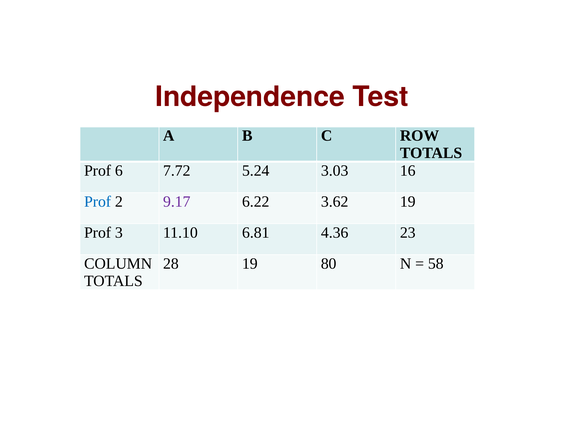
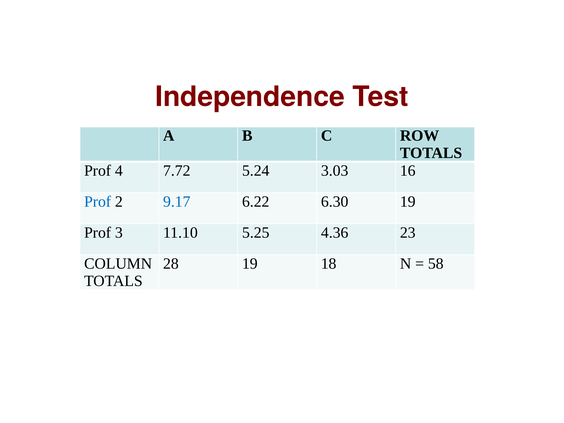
6: 6 -> 4 (119, 171)
9.17 colour: purple -> blue (177, 202)
3.62: 3.62 -> 6.30 (335, 202)
6.81: 6.81 -> 5.25 (256, 233)
80: 80 -> 18 (329, 264)
